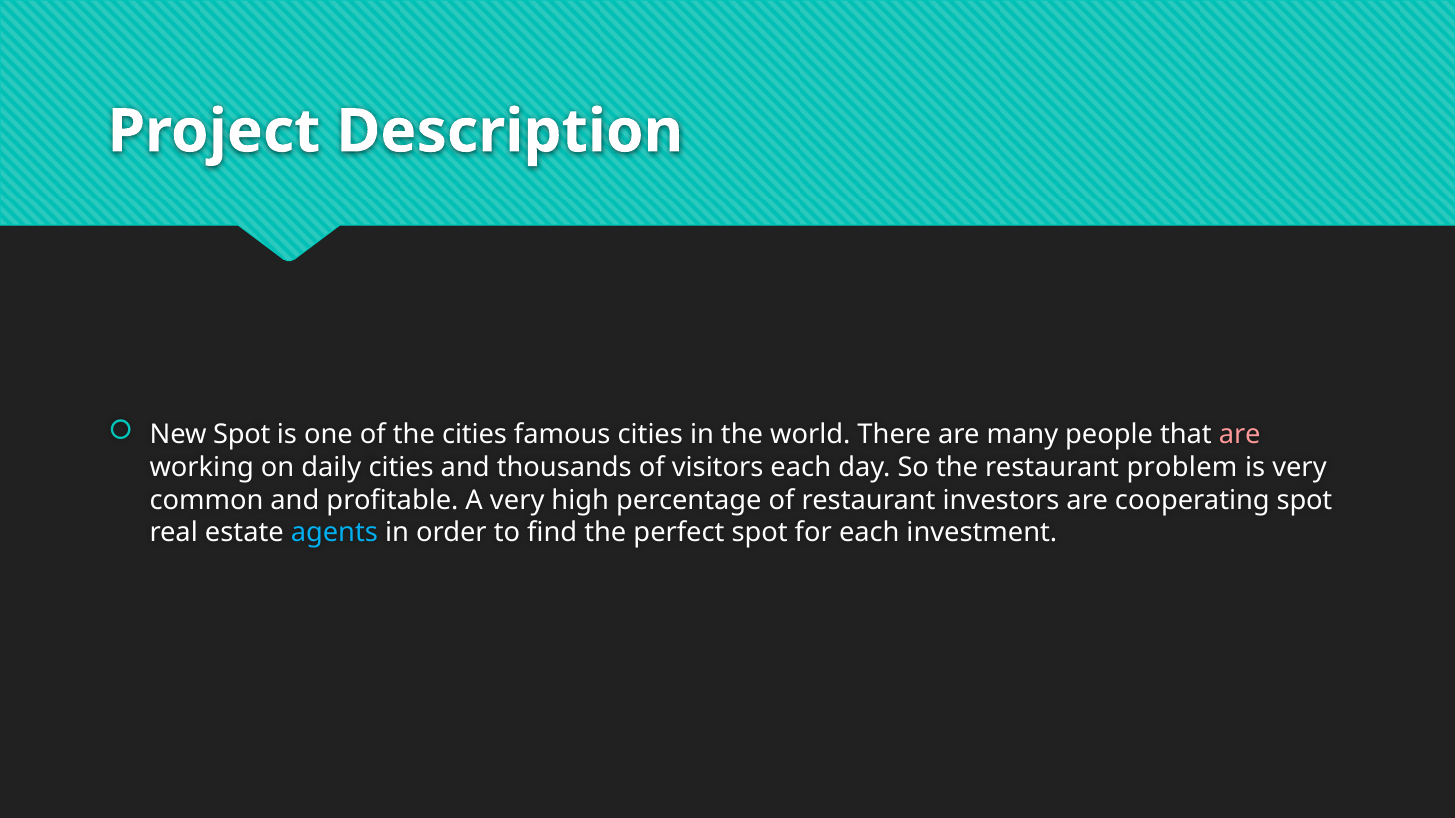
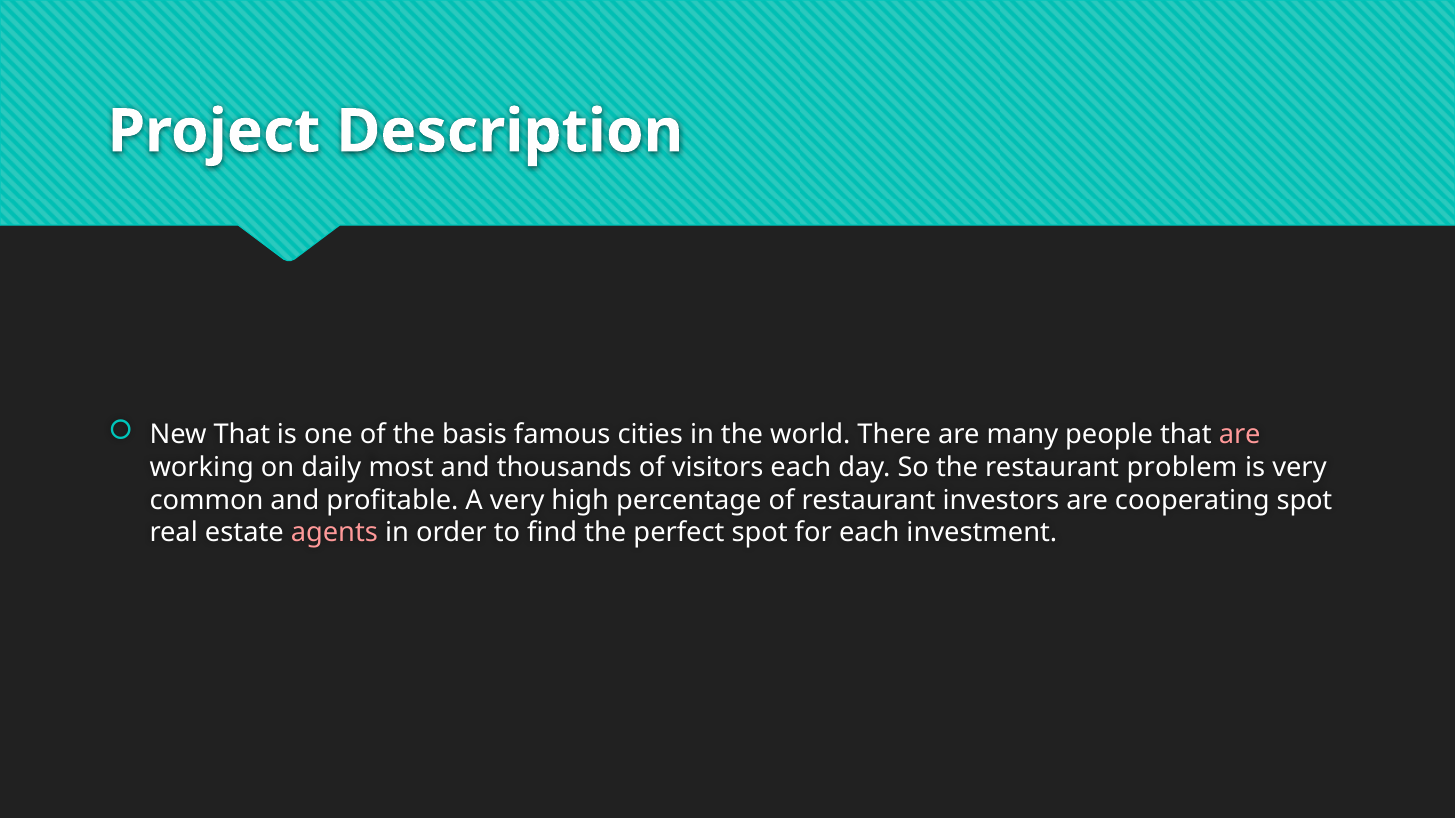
New Spot: Spot -> That (242, 435)
the cities: cities -> basis (474, 435)
daily cities: cities -> most (401, 468)
agents colour: light blue -> pink (334, 533)
